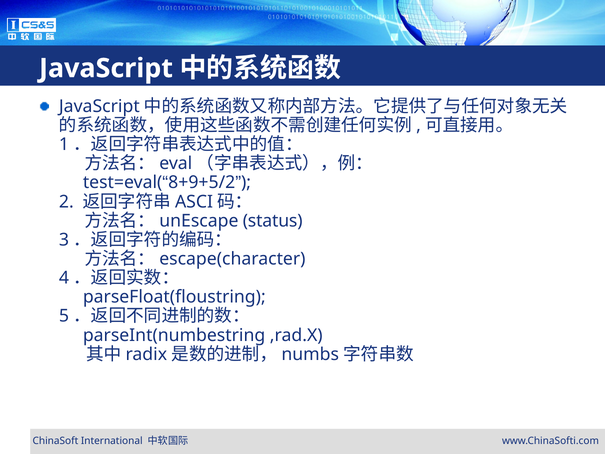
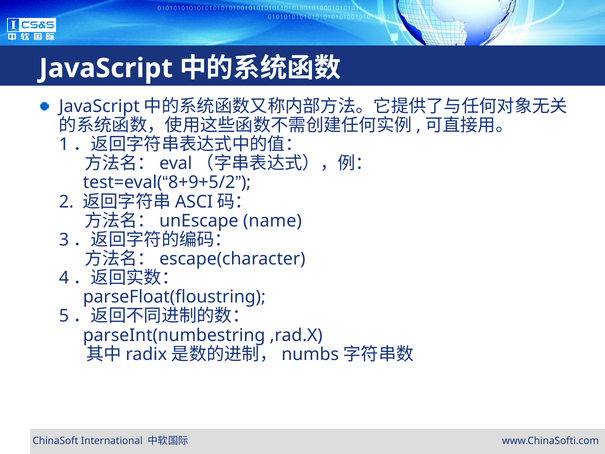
status: status -> name (272, 221)
